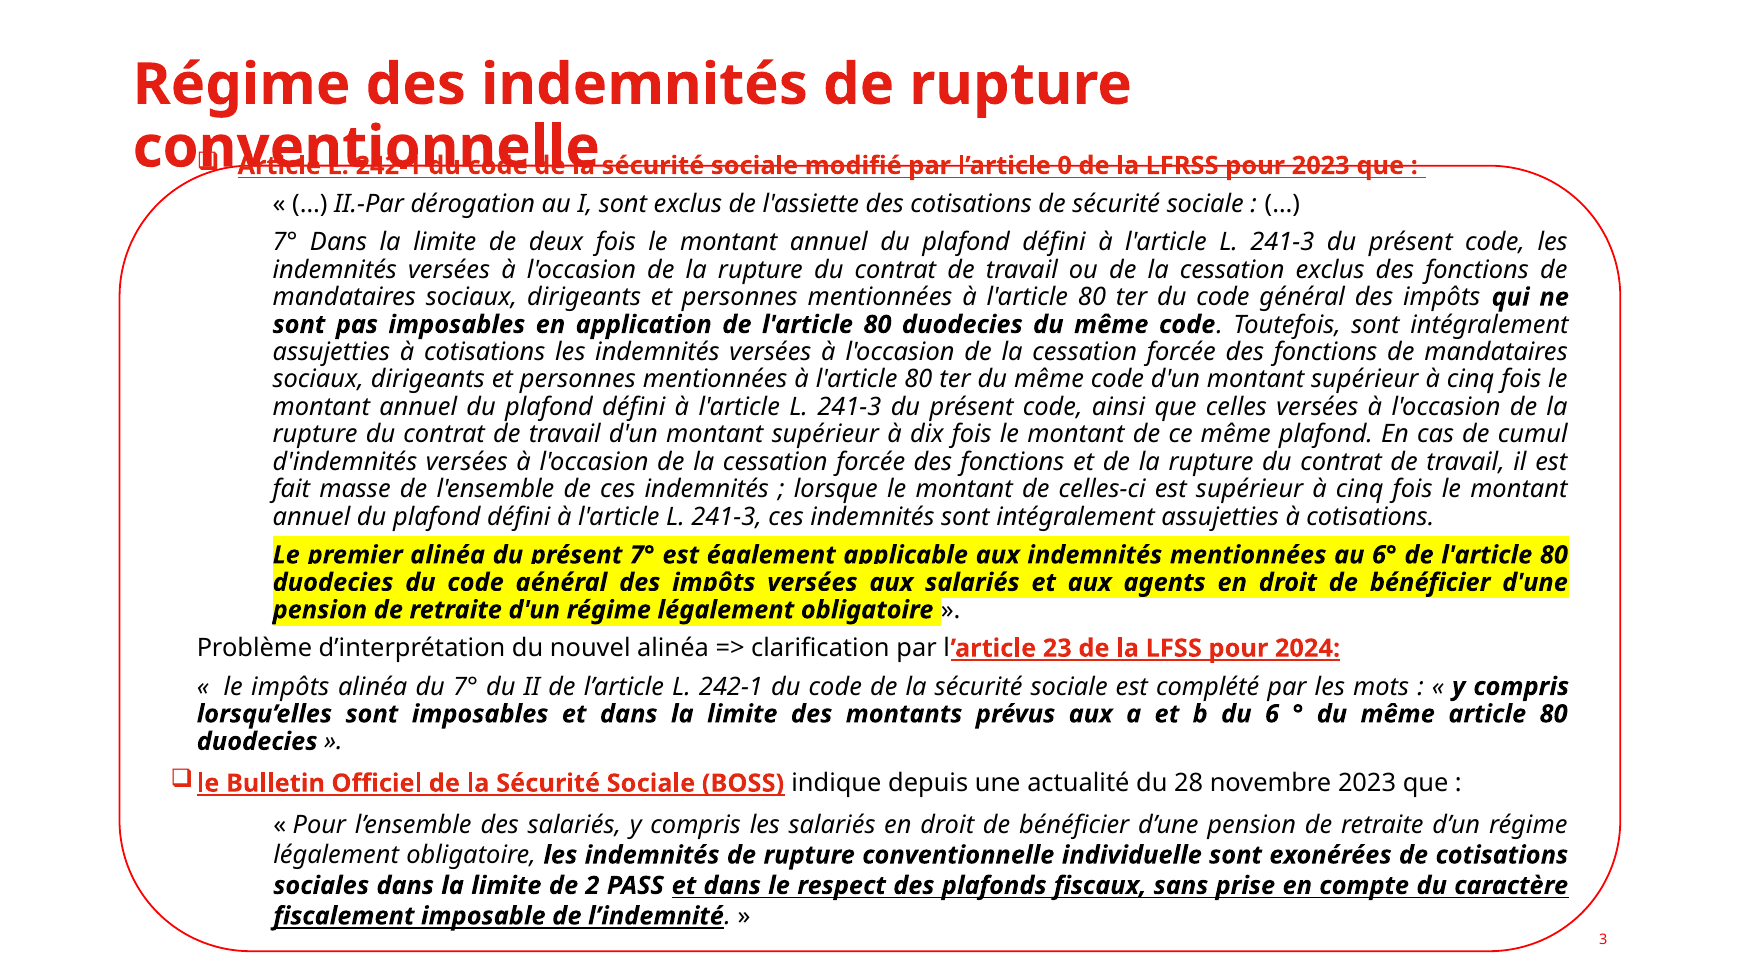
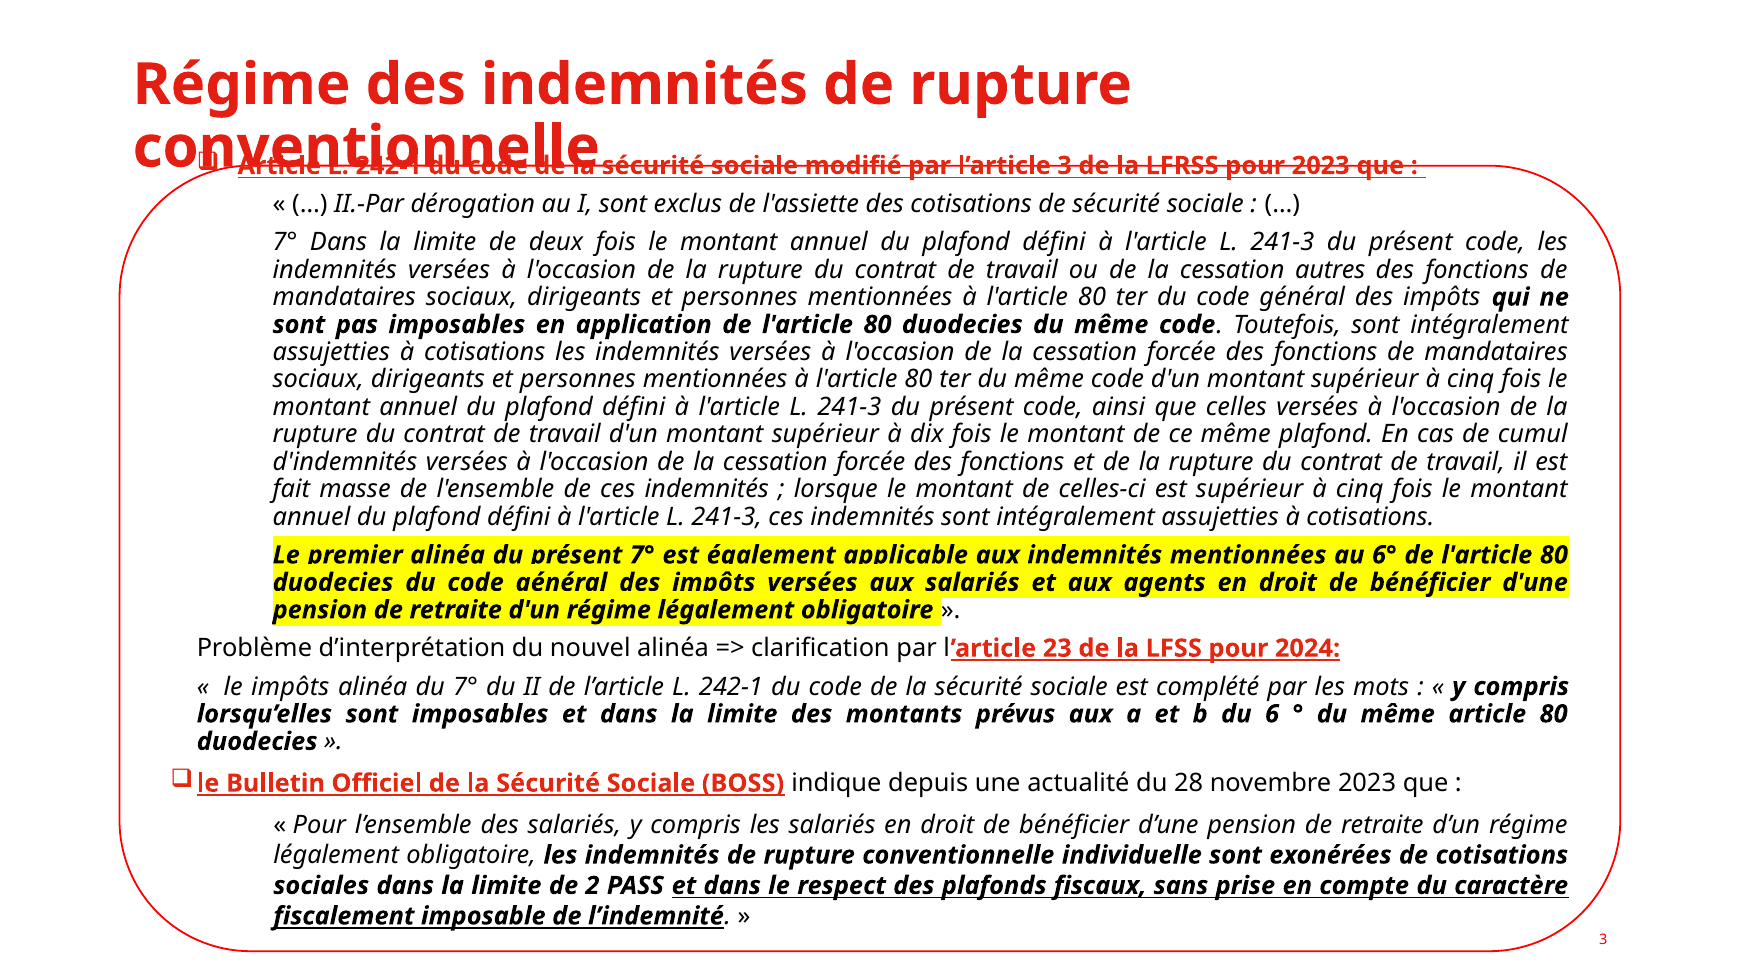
l’article 0: 0 -> 3 (1065, 166)
cessation exclus: exclus -> autres (1330, 270)
